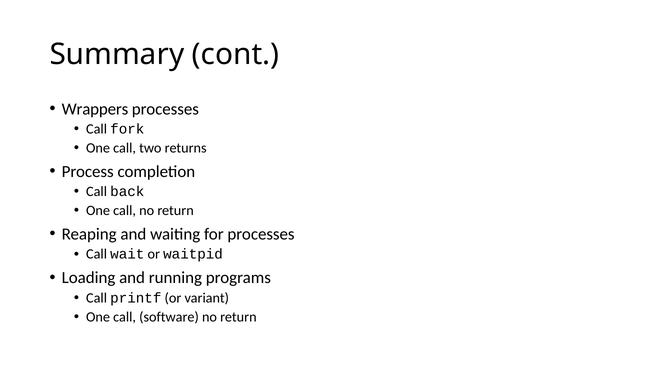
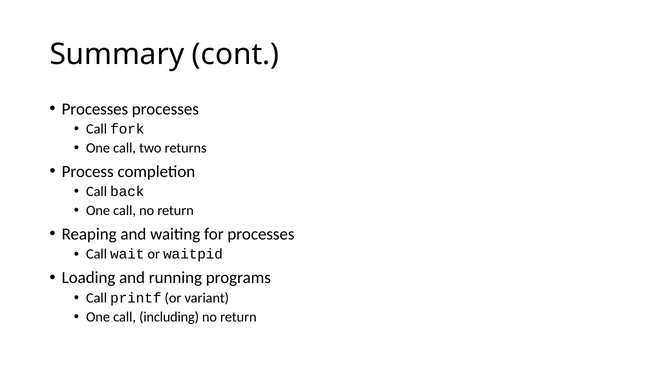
Wrappers: Wrappers -> Processes (95, 109)
software: software -> including (169, 317)
